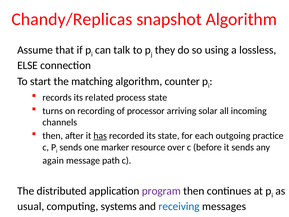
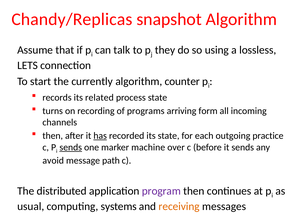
ELSE: ELSE -> LETS (28, 65)
matching: matching -> currently (92, 81)
processor: processor -> programs (146, 111)
solar: solar -> form (208, 111)
sends underline: none -> present (71, 147)
resource: resource -> machine (148, 147)
again: again -> avoid (53, 160)
receiving colour: blue -> orange (179, 206)
